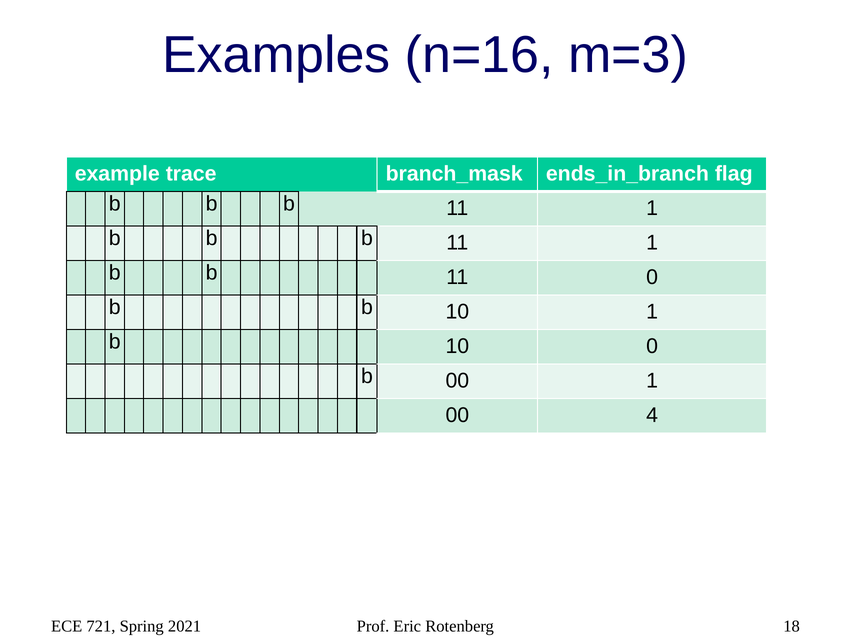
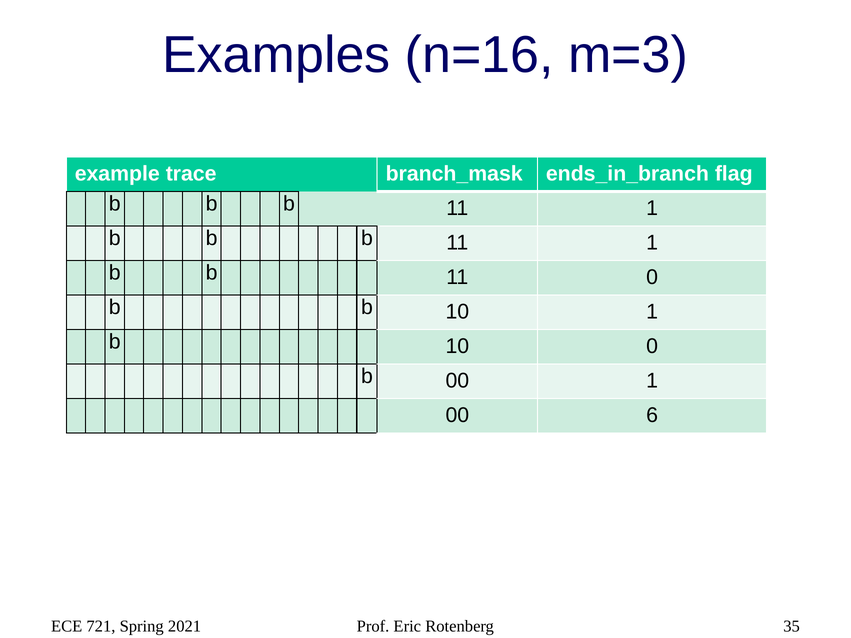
4: 4 -> 6 (652, 415)
18: 18 -> 35 (792, 627)
